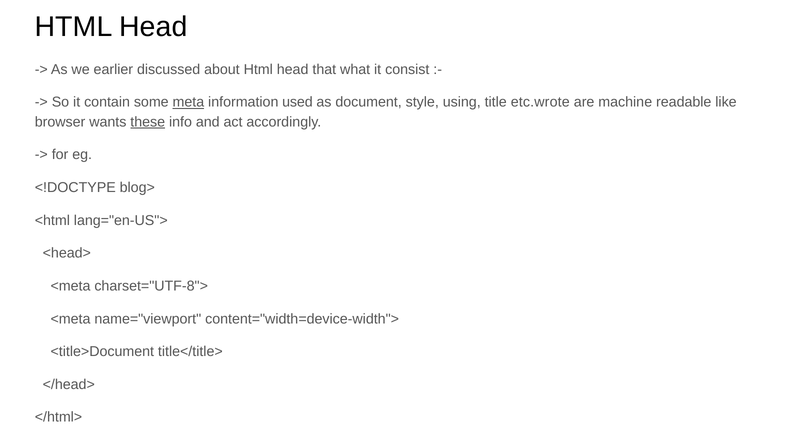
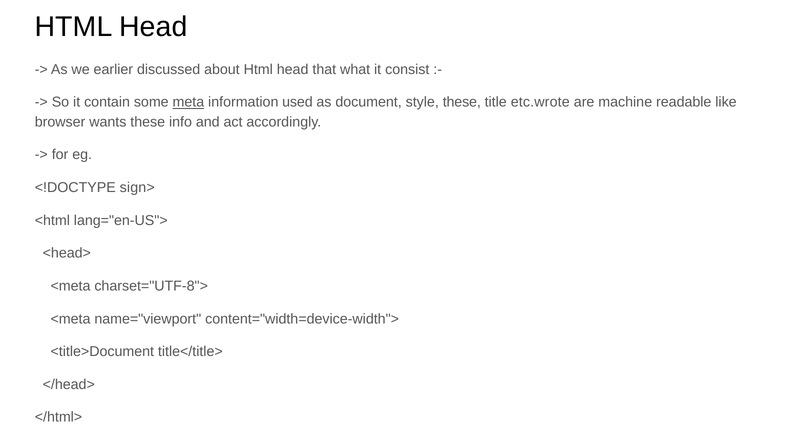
style using: using -> these (462, 102)
these underline: present -> none (148, 122)
blog>: blog> -> sign> (137, 187)
